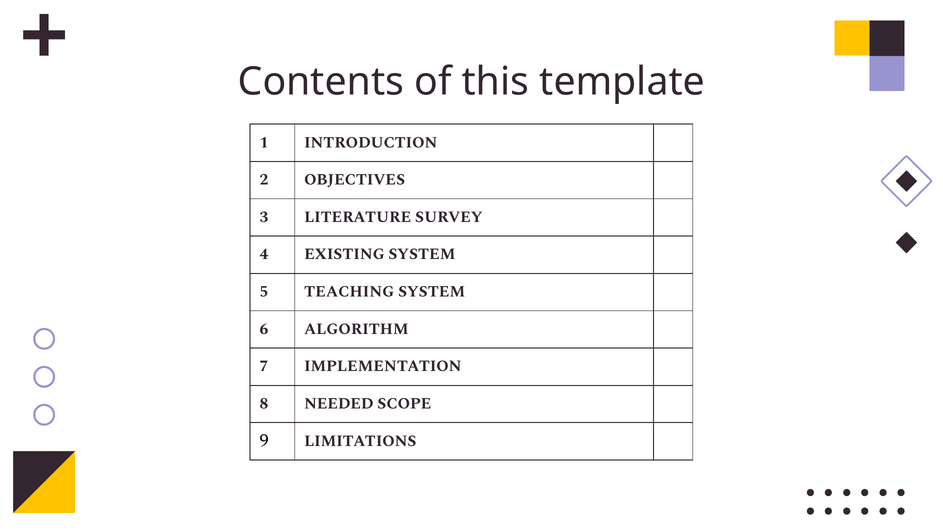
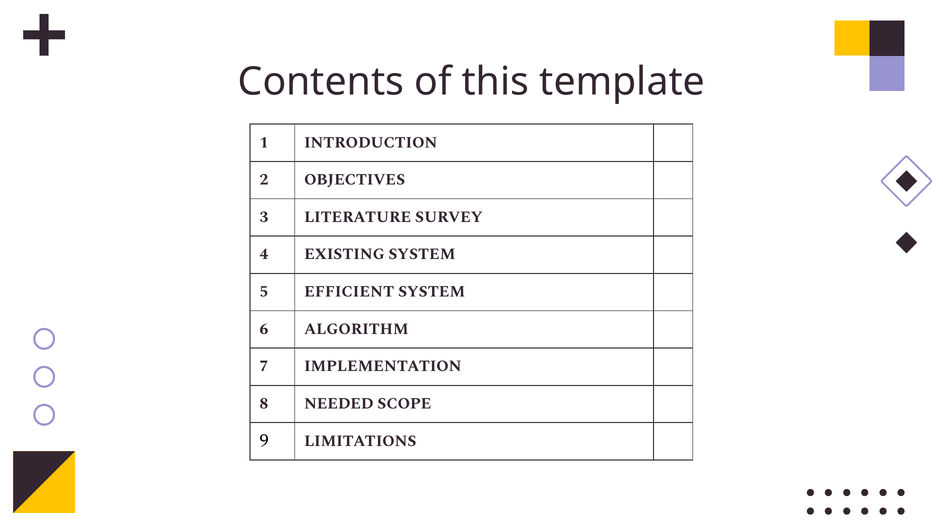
TEACHING: TEACHING -> EFFICIENT (349, 291)
